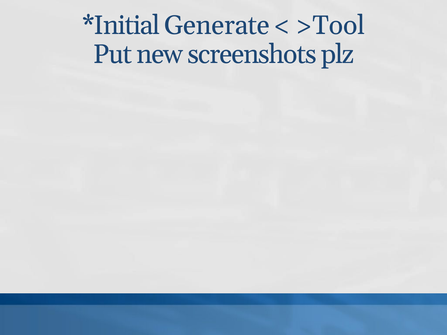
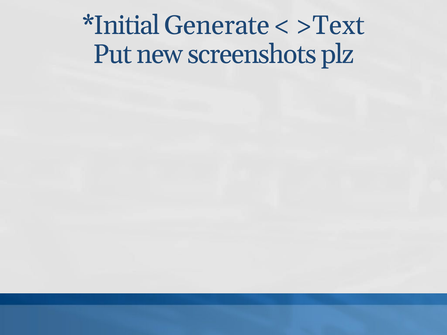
>Tool: >Tool -> >Text (330, 25)
